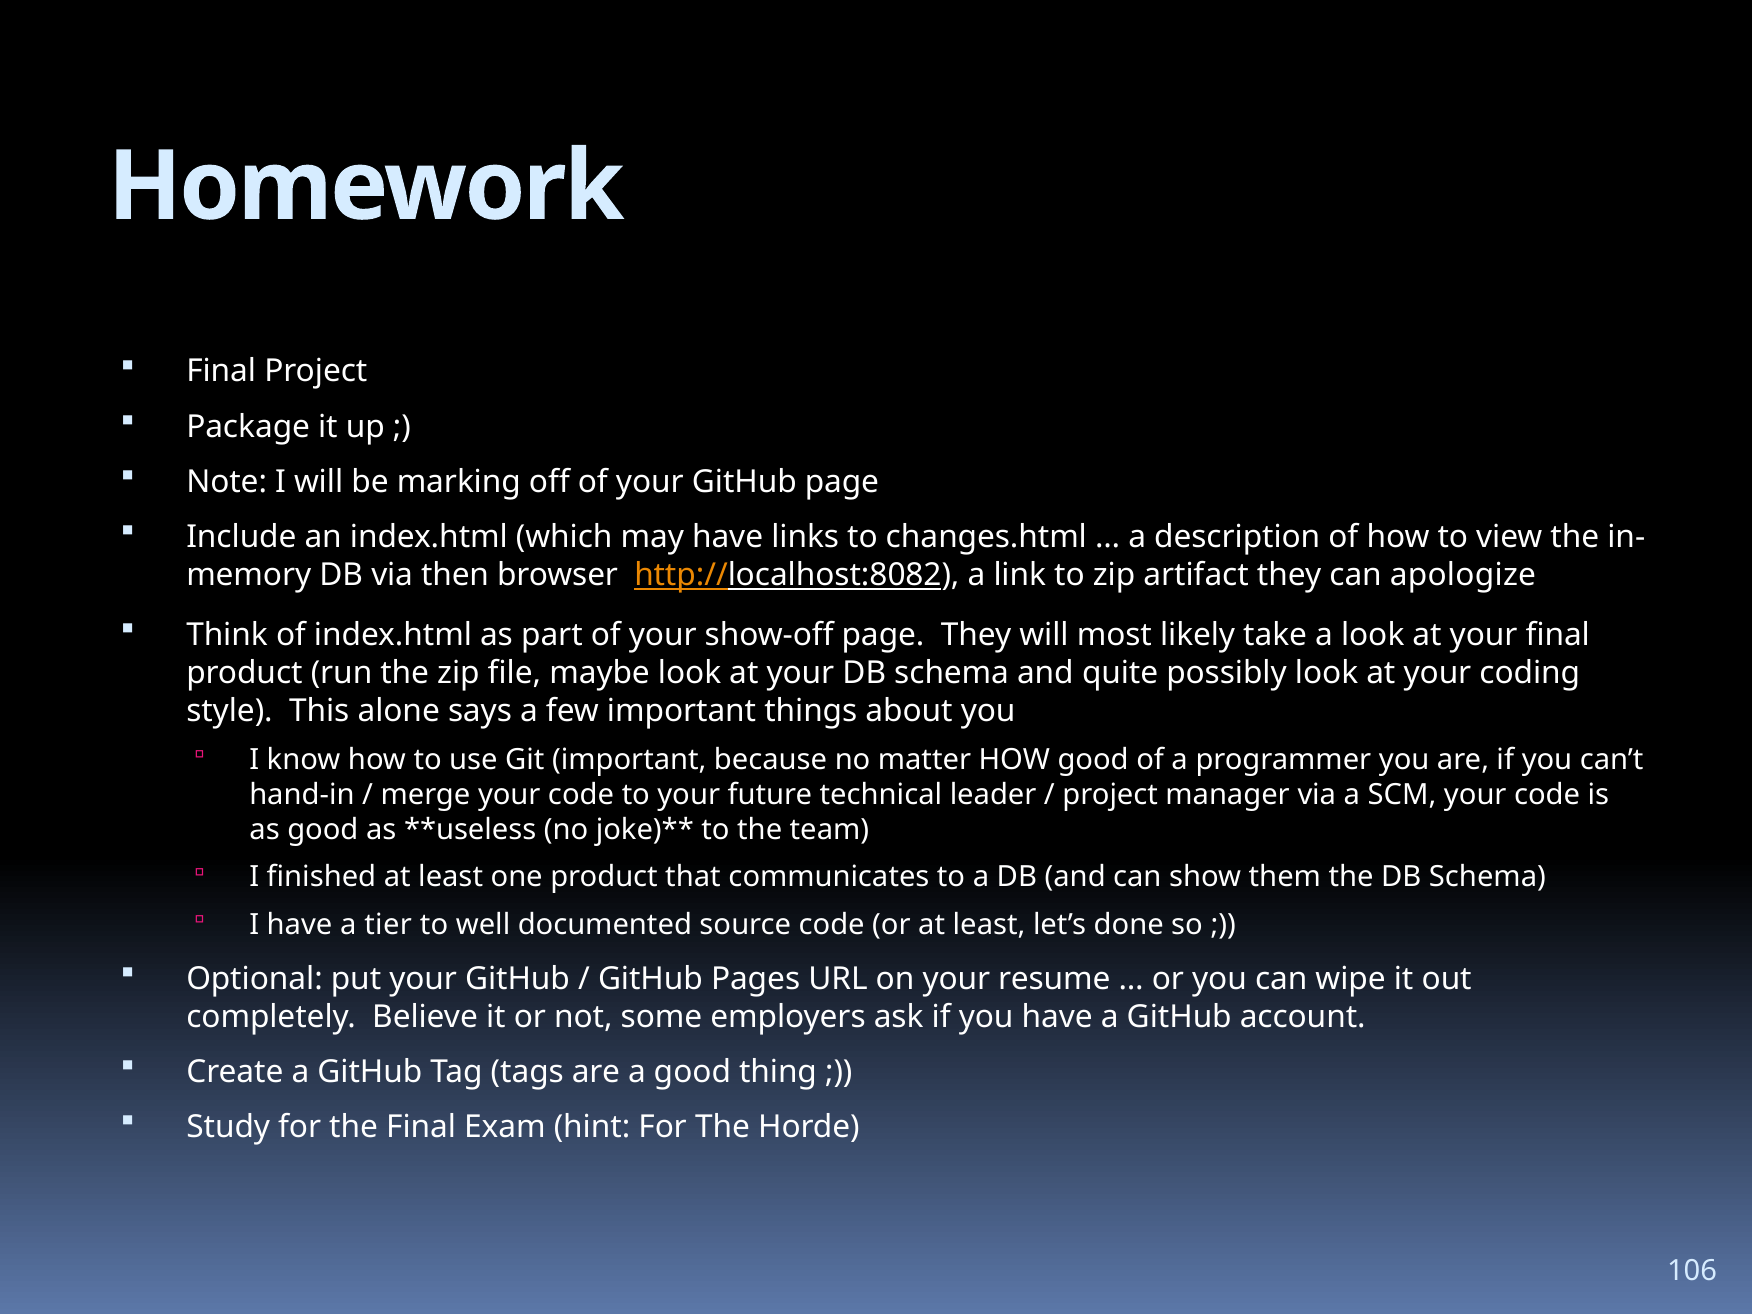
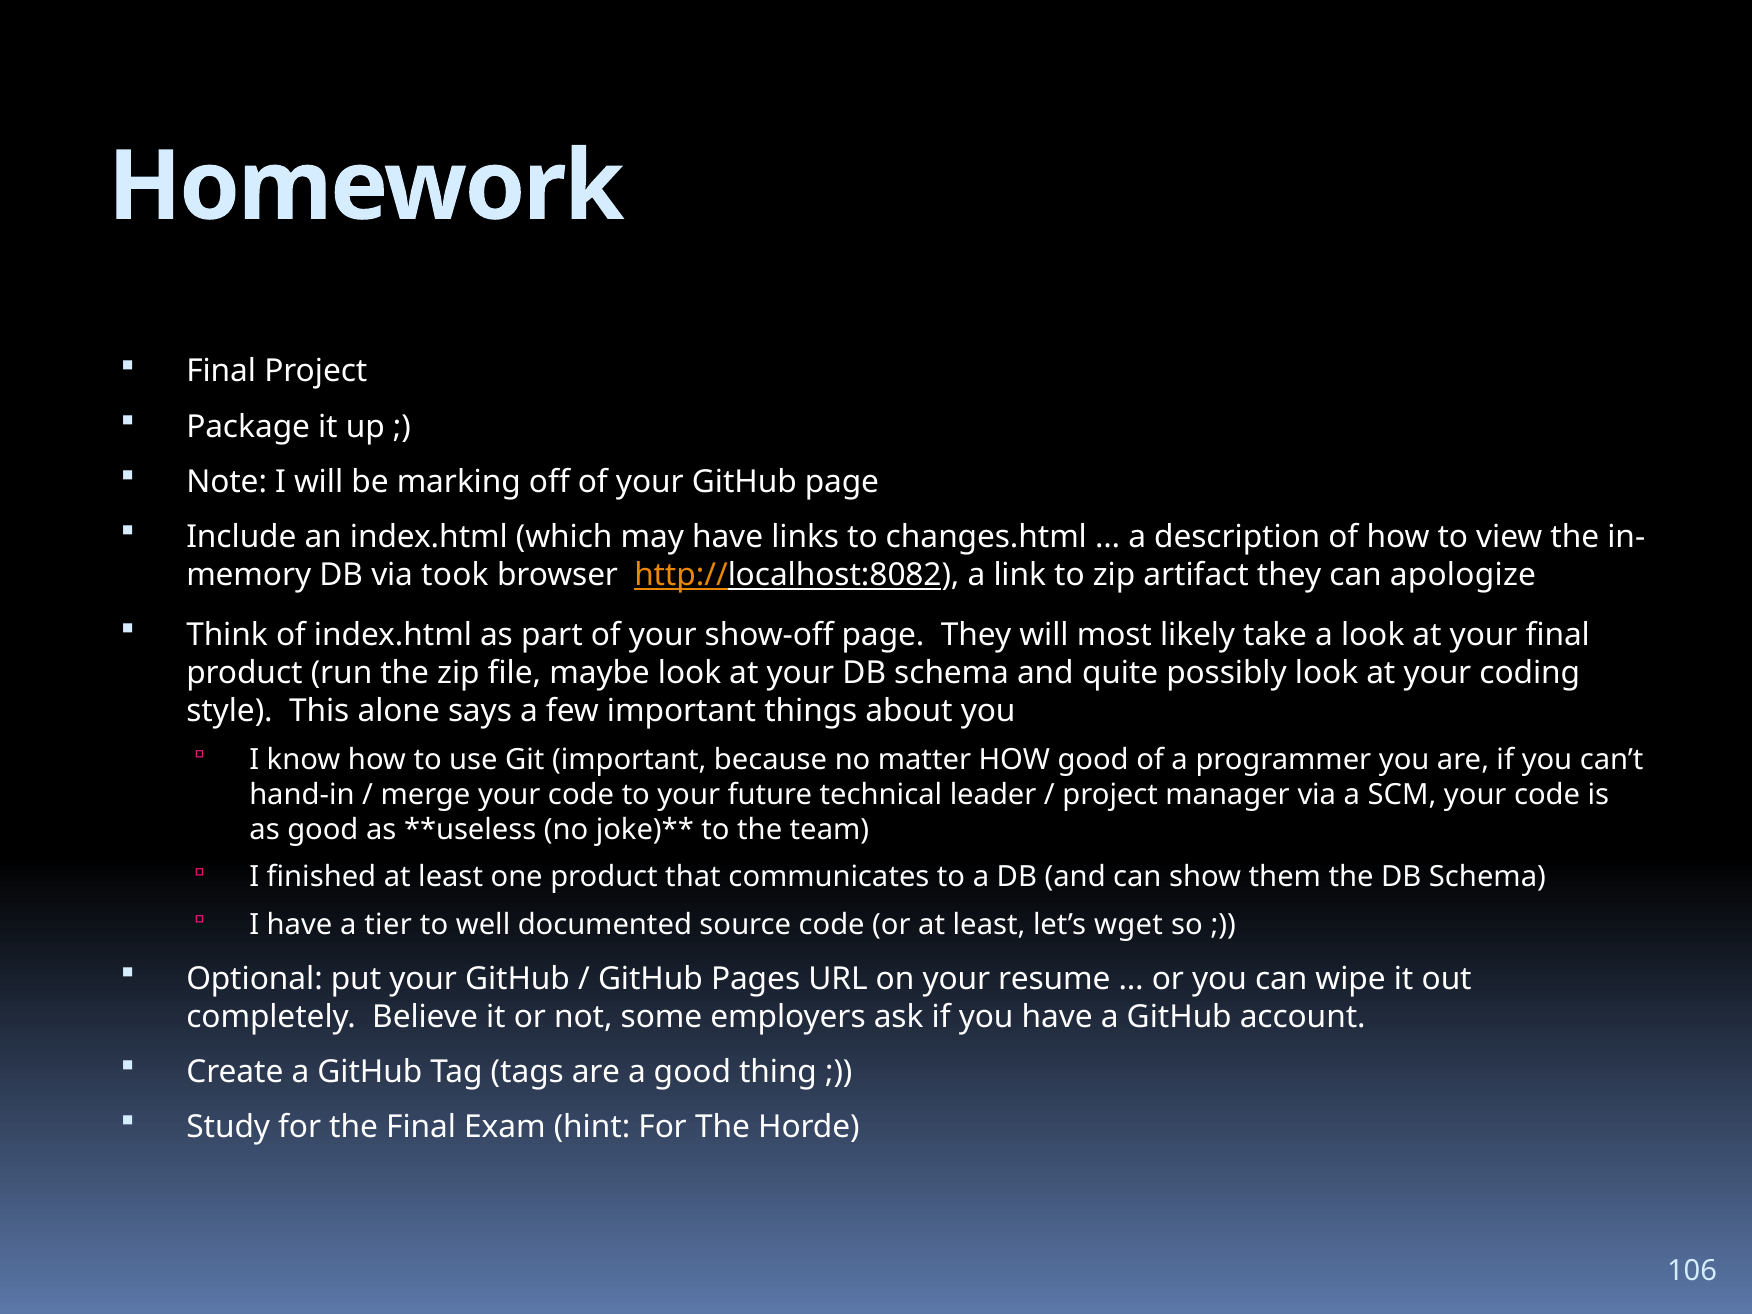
then: then -> took (455, 575)
done: done -> wget (1129, 925)
